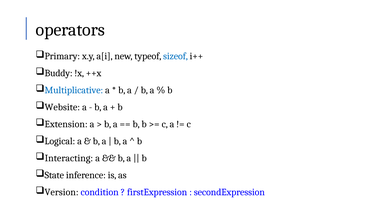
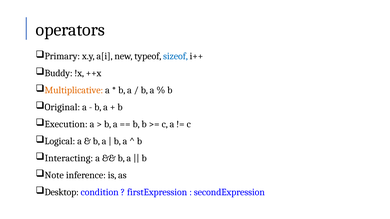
Multiplicative colour: blue -> orange (74, 90)
Website: Website -> Original (62, 107)
Extension: Extension -> Execution (66, 124)
State: State -> Note (54, 175)
Version: Version -> Desktop (62, 192)
